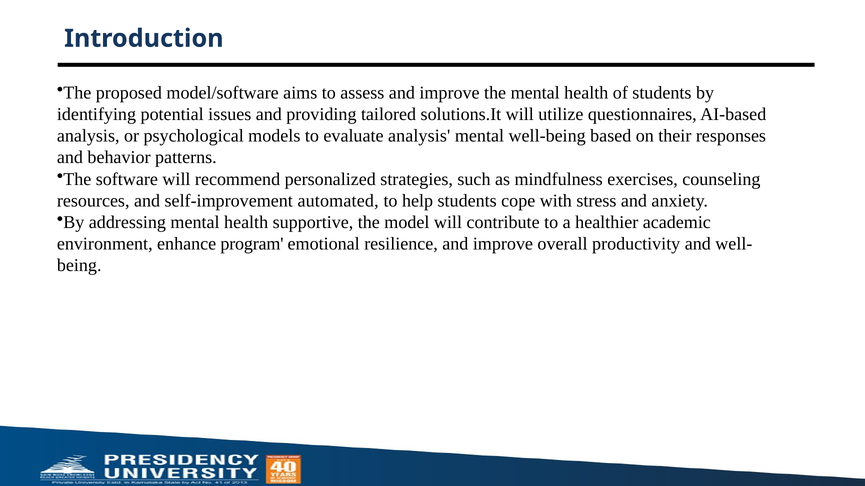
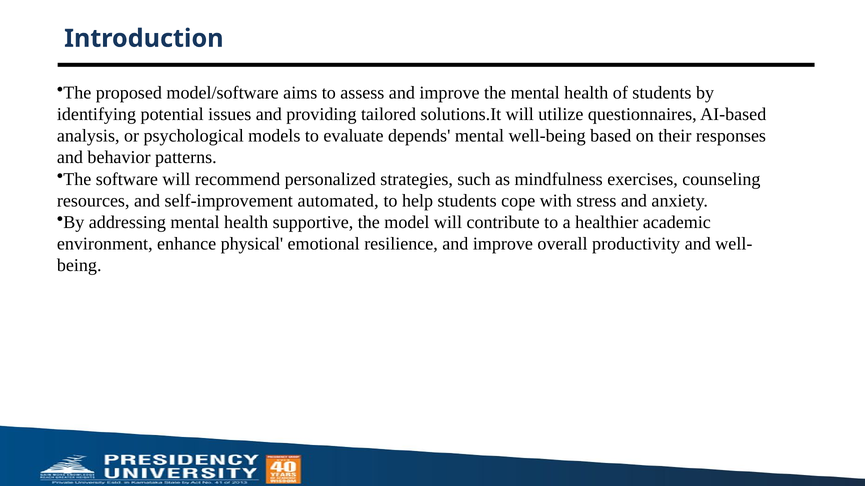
evaluate analysis: analysis -> depends (419, 136)
program: program -> physical (252, 244)
